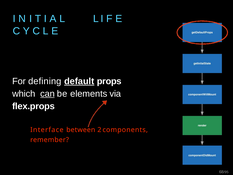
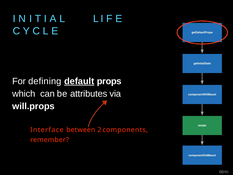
can underline: present -> none (47, 94)
elements: elements -> attributes (89, 94)
flex.props: flex.props -> will.props (33, 106)
